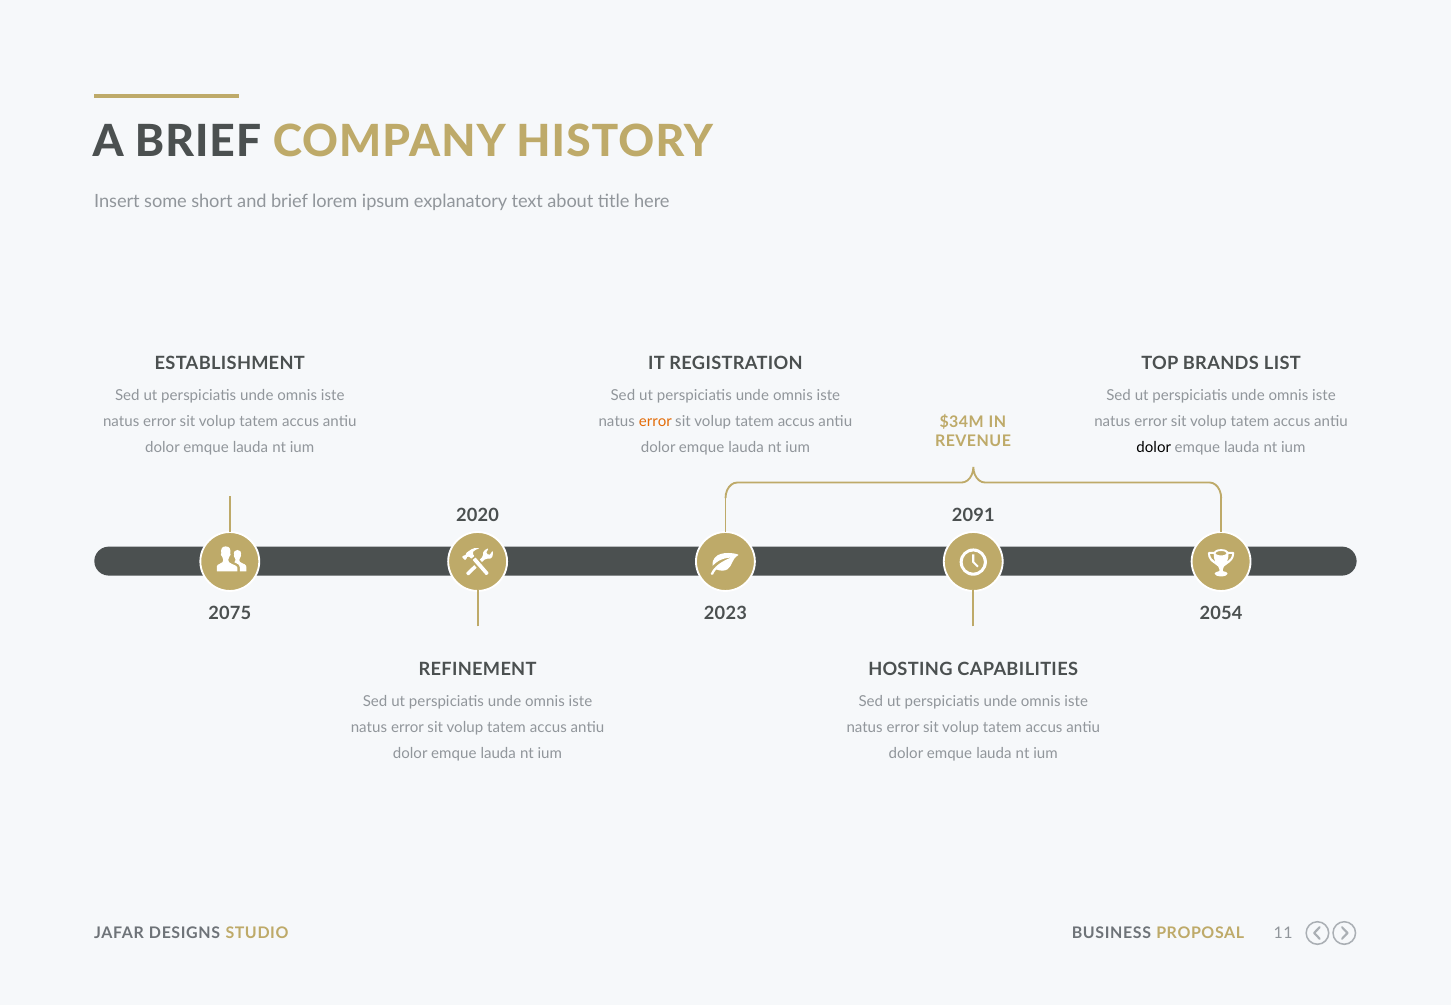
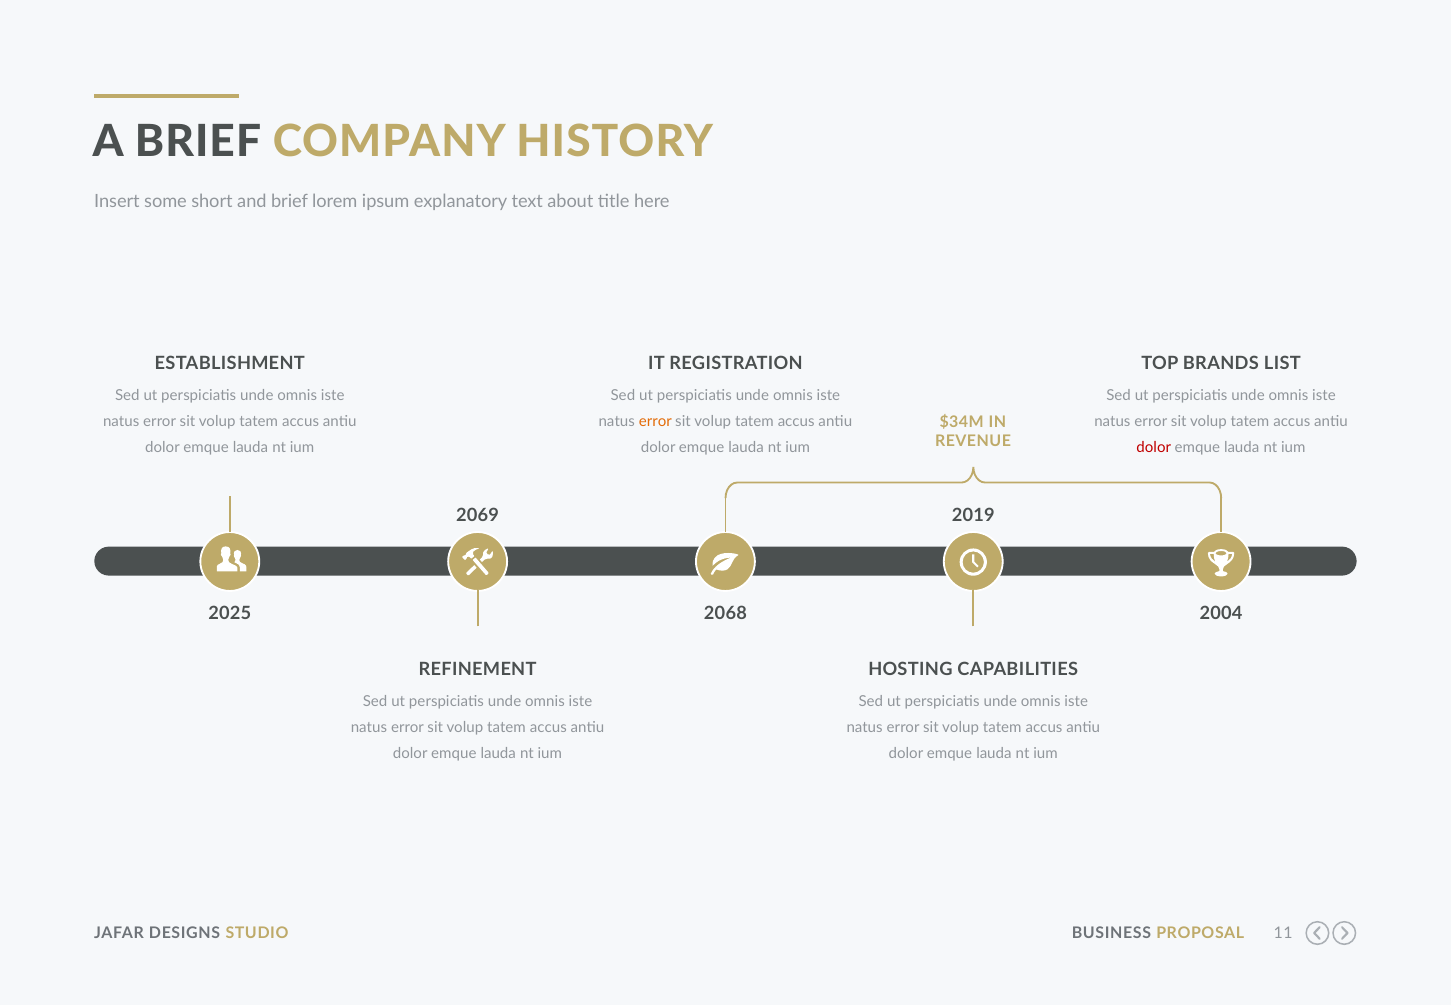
dolor colour: black -> red (1154, 447)
2020: 2020 -> 2069 (478, 516)
2091: 2091 -> 2019 (973, 516)
2075: 2075 -> 2025 (230, 614)
2023: 2023 -> 2068 (725, 614)
2054: 2054 -> 2004 (1221, 614)
